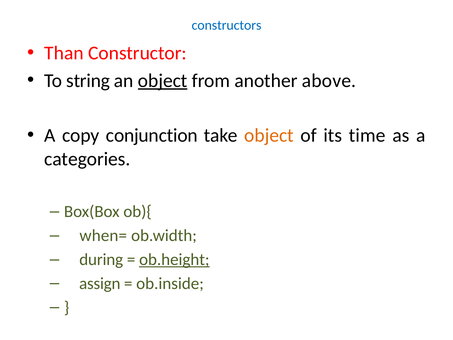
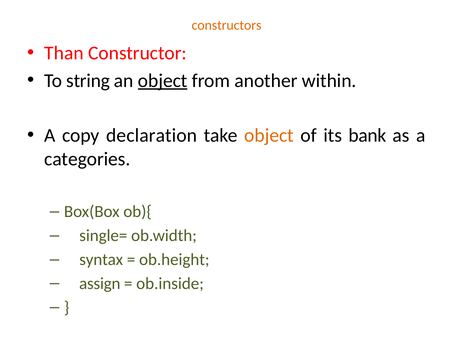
constructors colour: blue -> orange (227, 25)
above: above -> within (329, 81)
conjunction: conjunction -> declaration (152, 135)
time: time -> bank (367, 135)
when=: when= -> single= (103, 235)
during: during -> syntax (101, 259)
ob.height underline: present -> none (174, 259)
